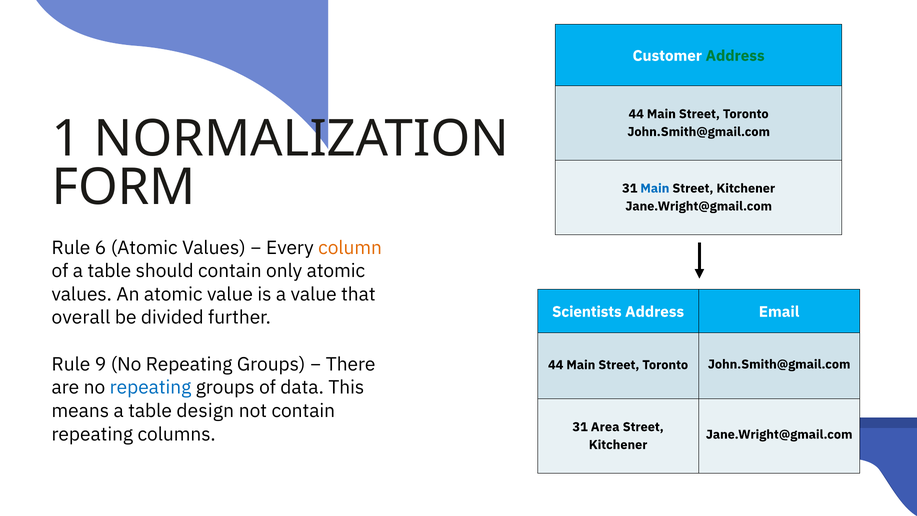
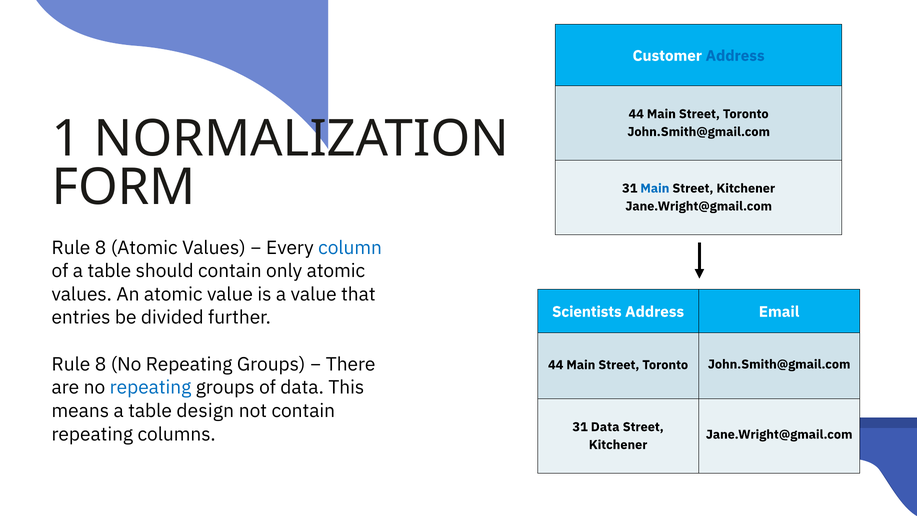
Address colour: green -> blue (735, 56)
6: 6 -> 8 (101, 248)
column colour: orange -> blue (350, 248)
overall: overall -> entries (81, 318)
9: 9 -> 8 (101, 364)
31 Area: Area -> Data (605, 427)
